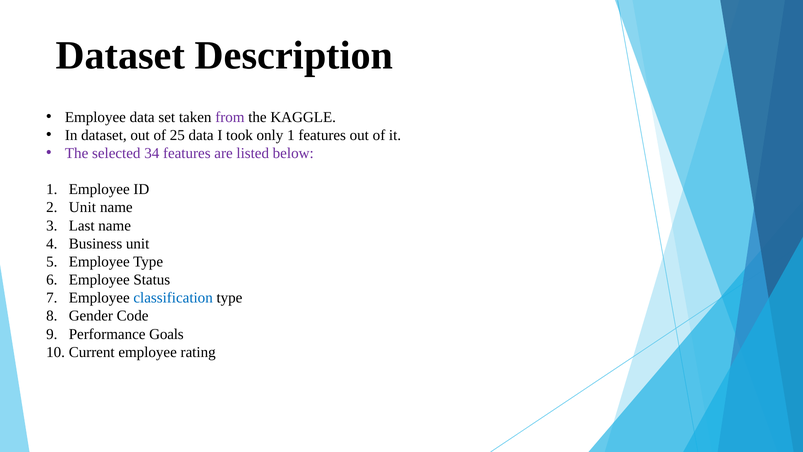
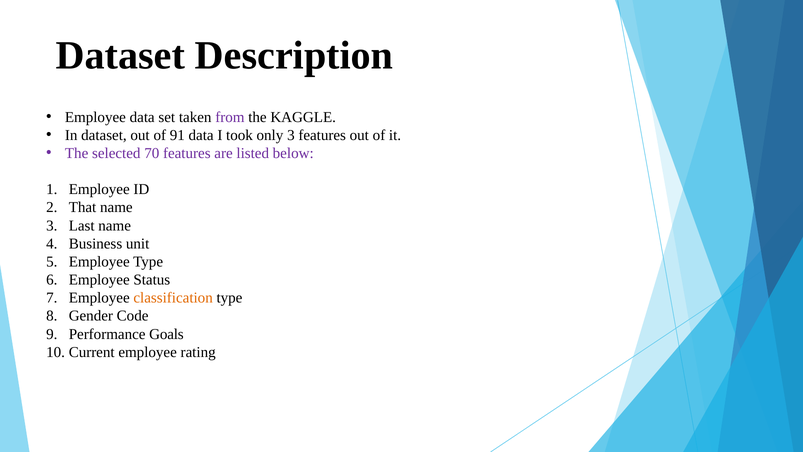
25: 25 -> 91 (177, 135)
only 1: 1 -> 3 (291, 135)
34: 34 -> 70 (152, 153)
Unit: Unit -> That (83, 207)
classification colour: blue -> orange (173, 298)
